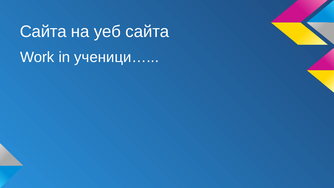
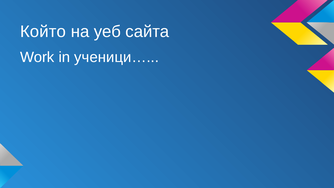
Сайта: Сайта -> Който (43, 32)
